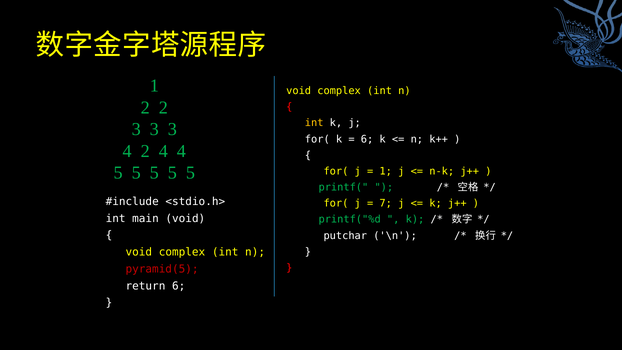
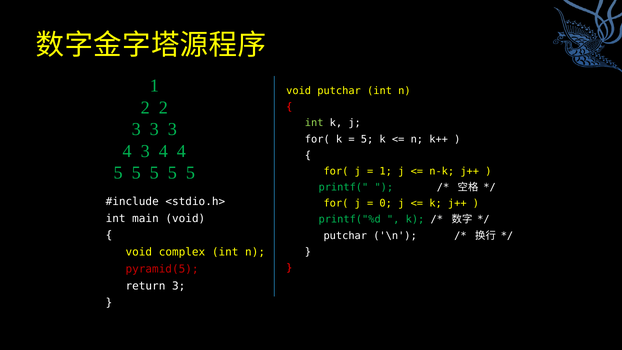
complex: complex -> putchar (339, 91)
int colour: yellow -> light green (314, 123)
6: 6 -> 5 (367, 139)
4 2: 2 -> 3 (145, 151)
7: 7 -> 0 (386, 203)
return 6: 6 -> 3 (179, 286)
